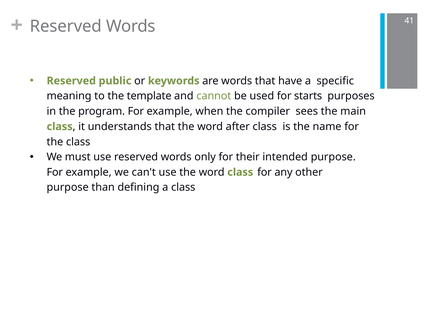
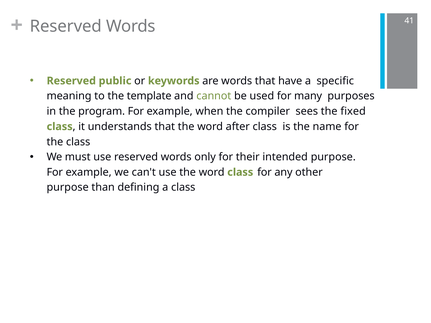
starts: starts -> many (308, 96)
main: main -> fixed (353, 111)
